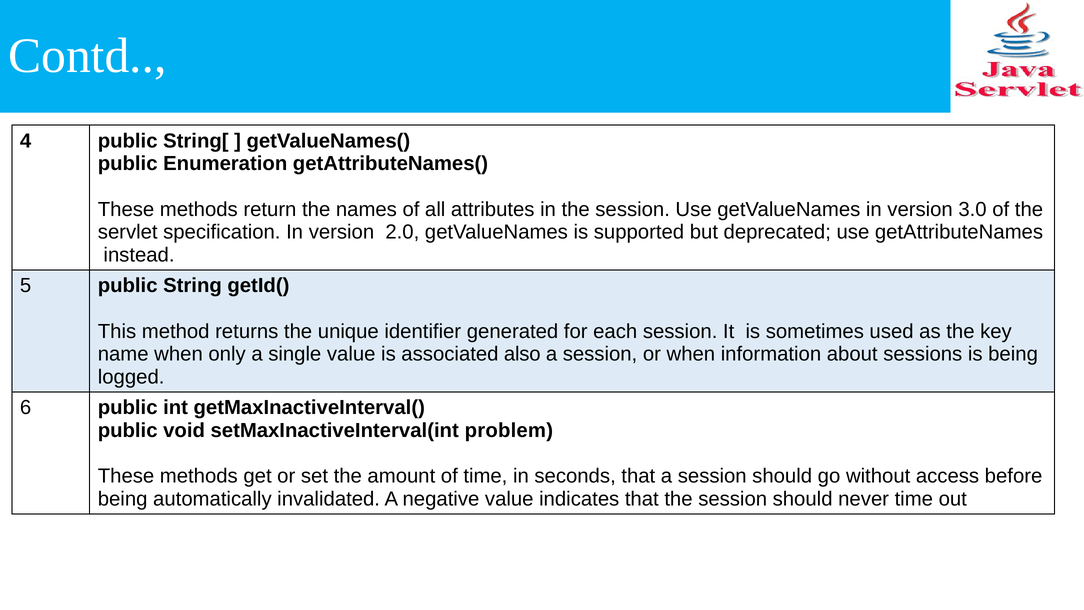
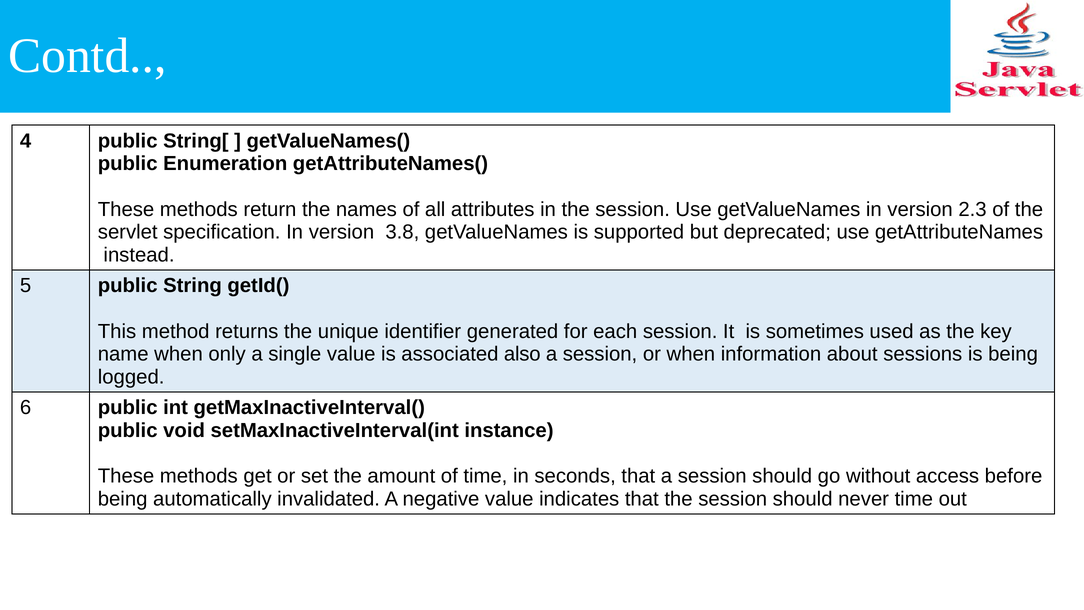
3.0: 3.0 -> 2.3 (973, 209)
2.0: 2.0 -> 3.8 (402, 232)
problem: problem -> instance (509, 430)
